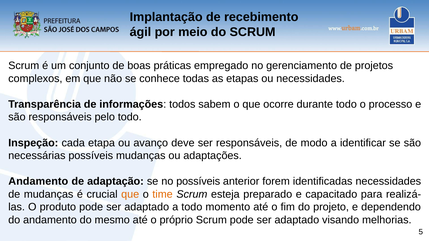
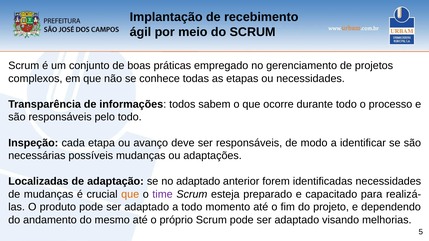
Andamento: Andamento -> Localizadas (38, 182)
no possíveis: possíveis -> adaptado (198, 182)
time colour: orange -> purple (163, 194)
